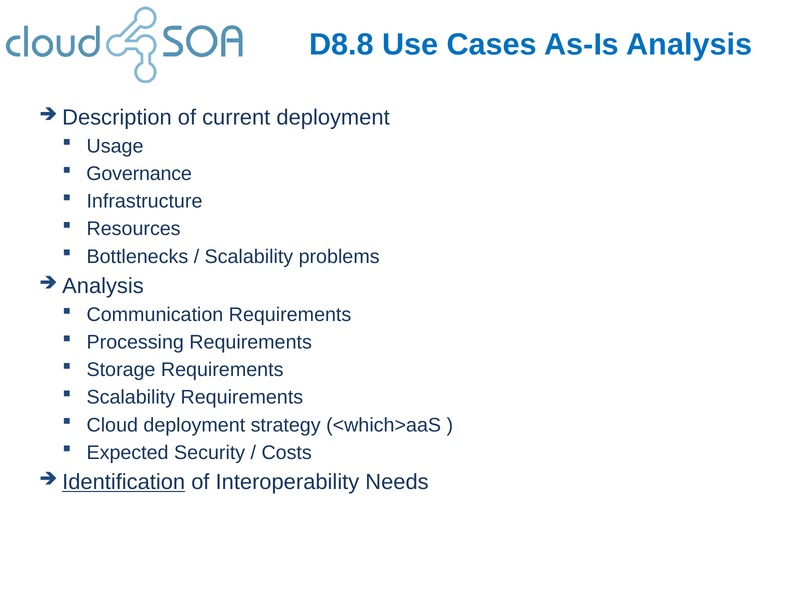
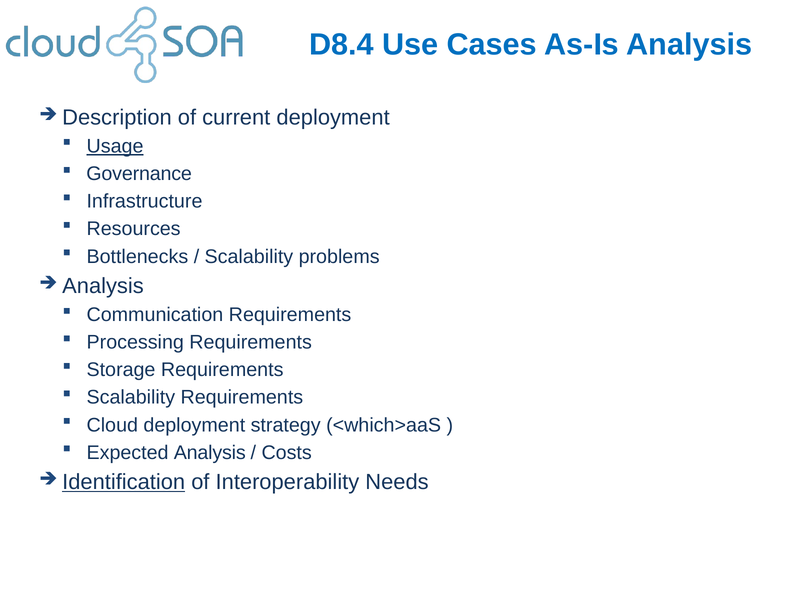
D8.8: D8.8 -> D8.4 (341, 45)
Usage underline: none -> present (115, 146)
Expected Security: Security -> Analysis (210, 453)
